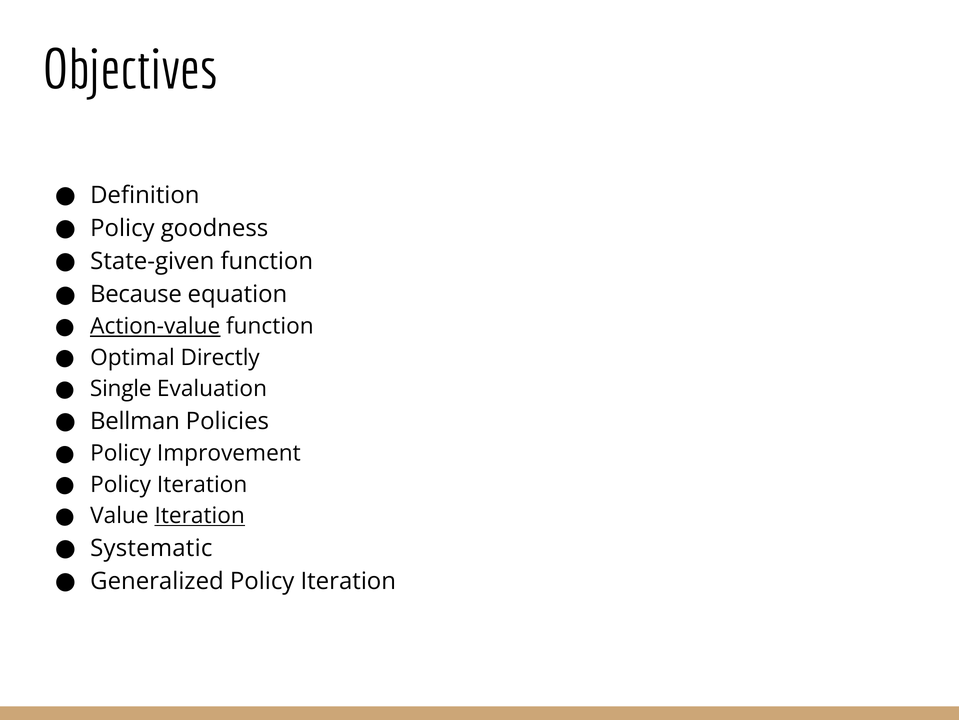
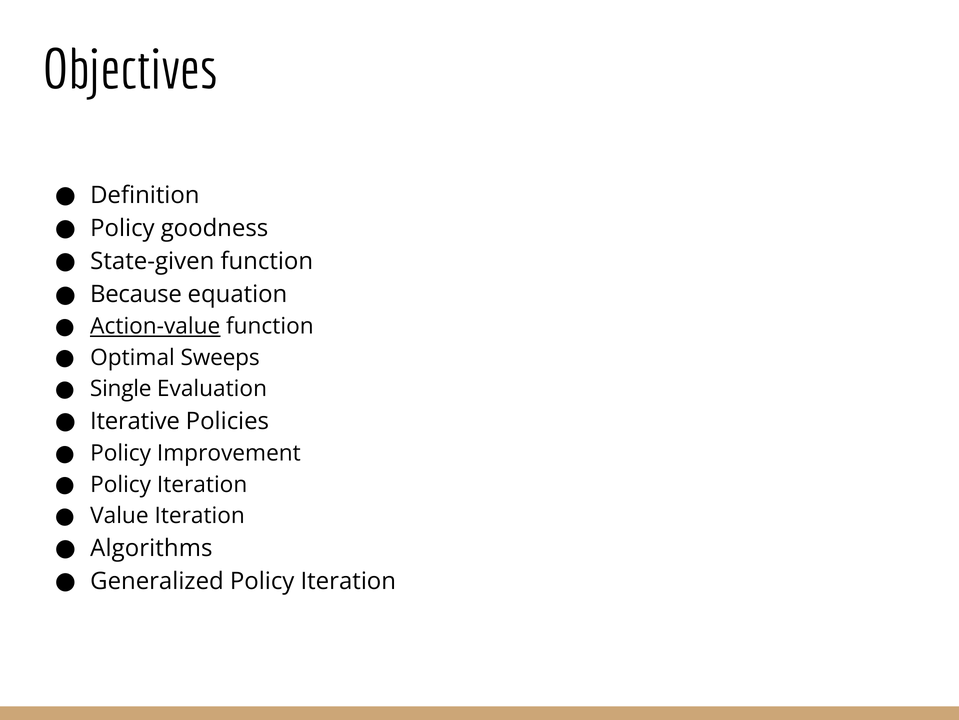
Directly: Directly -> Sweeps (220, 357)
Bellman: Bellman -> Iterative (135, 421)
Iteration underline: present -> none (200, 515)
Systematic: Systematic -> Algorithms (151, 548)
